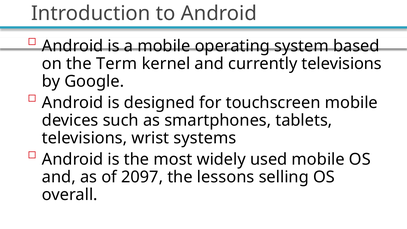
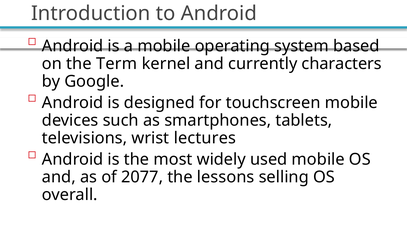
currently televisions: televisions -> characters (342, 64)
systems: systems -> lectures (205, 138)
2097: 2097 -> 2077 (142, 177)
